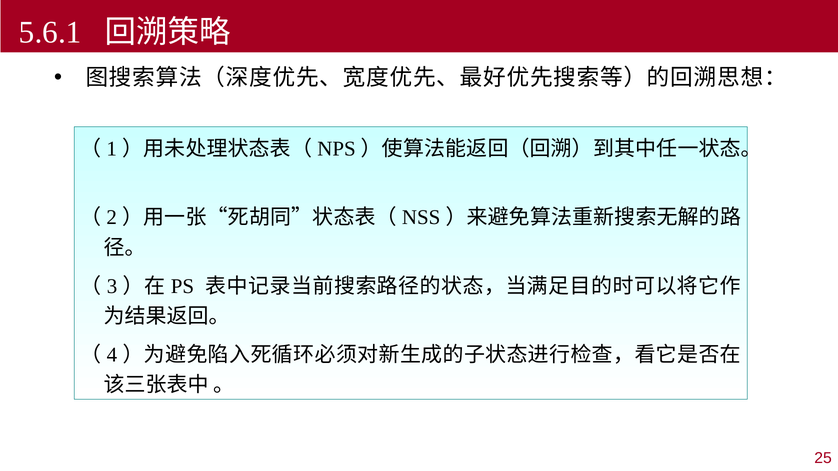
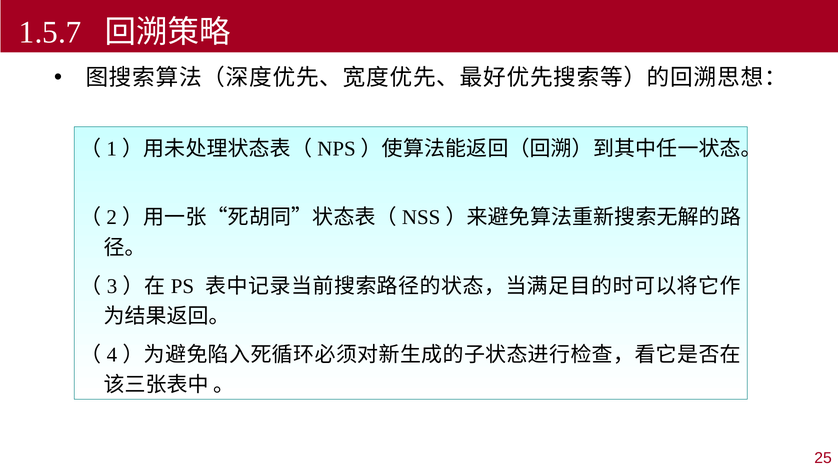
5.6.1: 5.6.1 -> 1.5.7 (50, 33)
